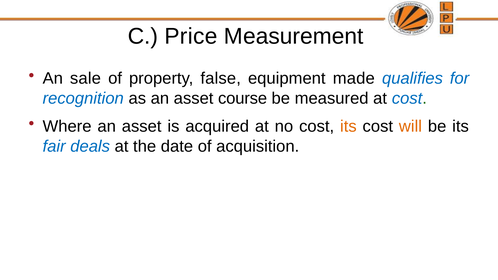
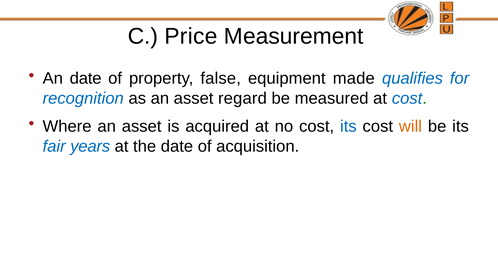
An sale: sale -> date (86, 78)
course: course -> regard (242, 98)
its colour: orange -> blue (348, 126)
deals: deals -> years (90, 146)
